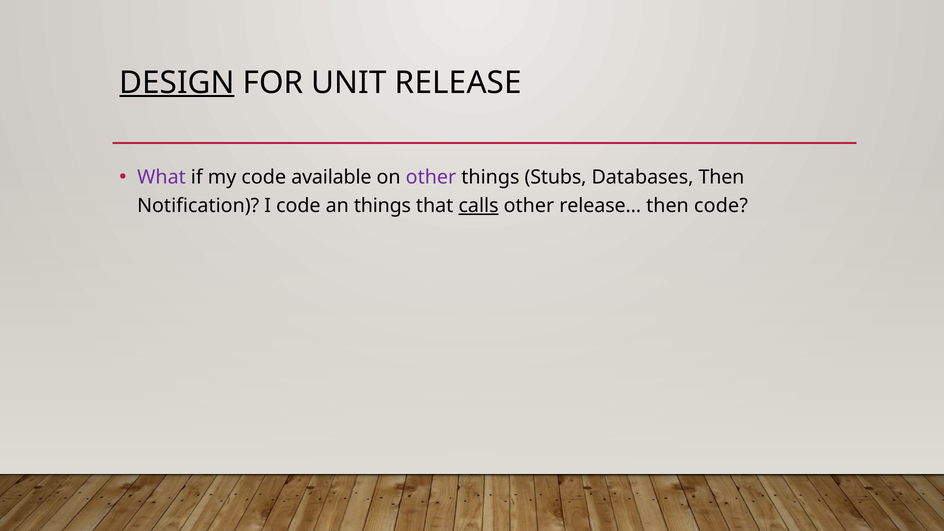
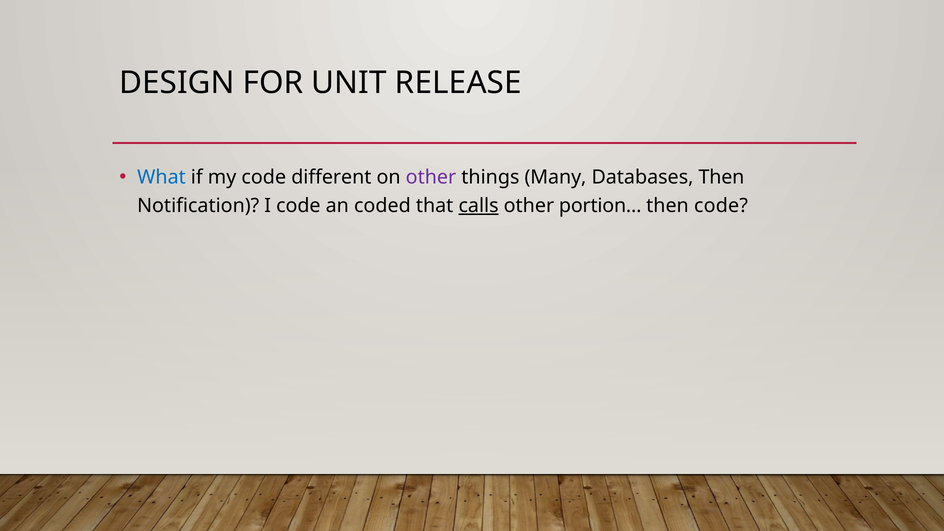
DESIGN underline: present -> none (177, 83)
What colour: purple -> blue (161, 178)
available: available -> different (331, 178)
Stubs: Stubs -> Many (555, 178)
an things: things -> coded (382, 206)
release…: release… -> portion… (600, 206)
